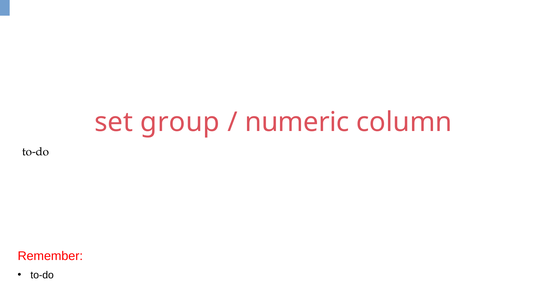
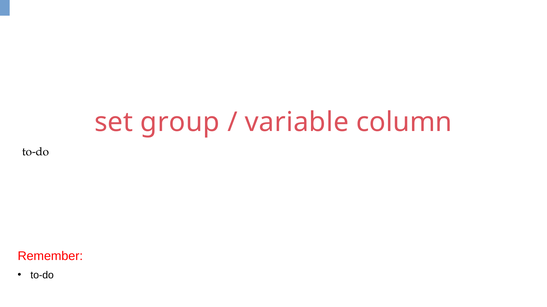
numeric: numeric -> variable (297, 122)
